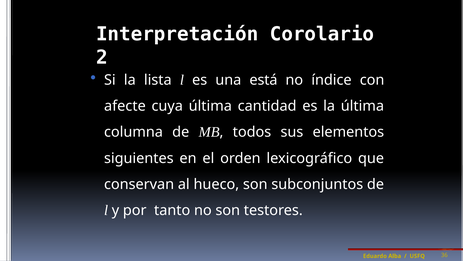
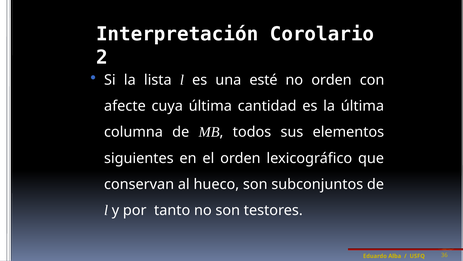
está: está -> esté (263, 80)
no índice: índice -> orden (331, 80)
